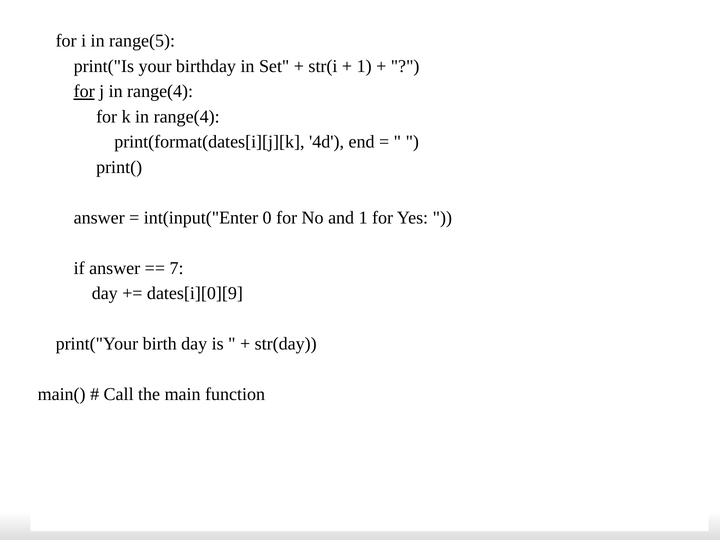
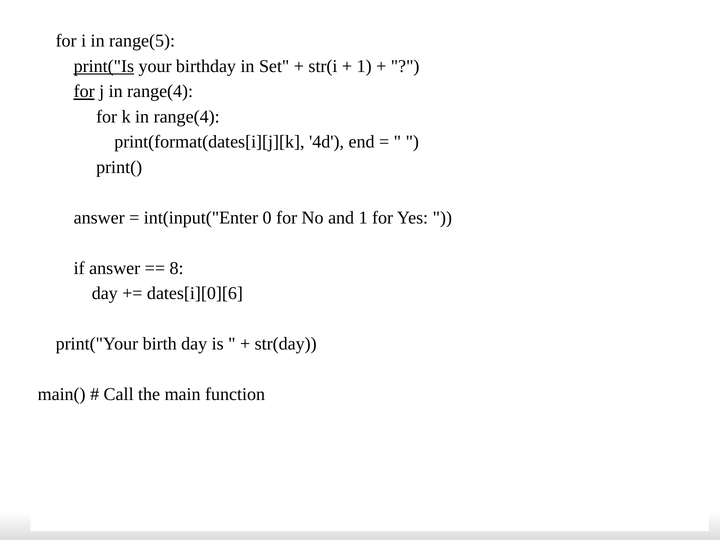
print("Is underline: none -> present (104, 66)
7: 7 -> 8 (177, 268)
dates[i][0][9: dates[i][0][9 -> dates[i][0][6 (195, 293)
